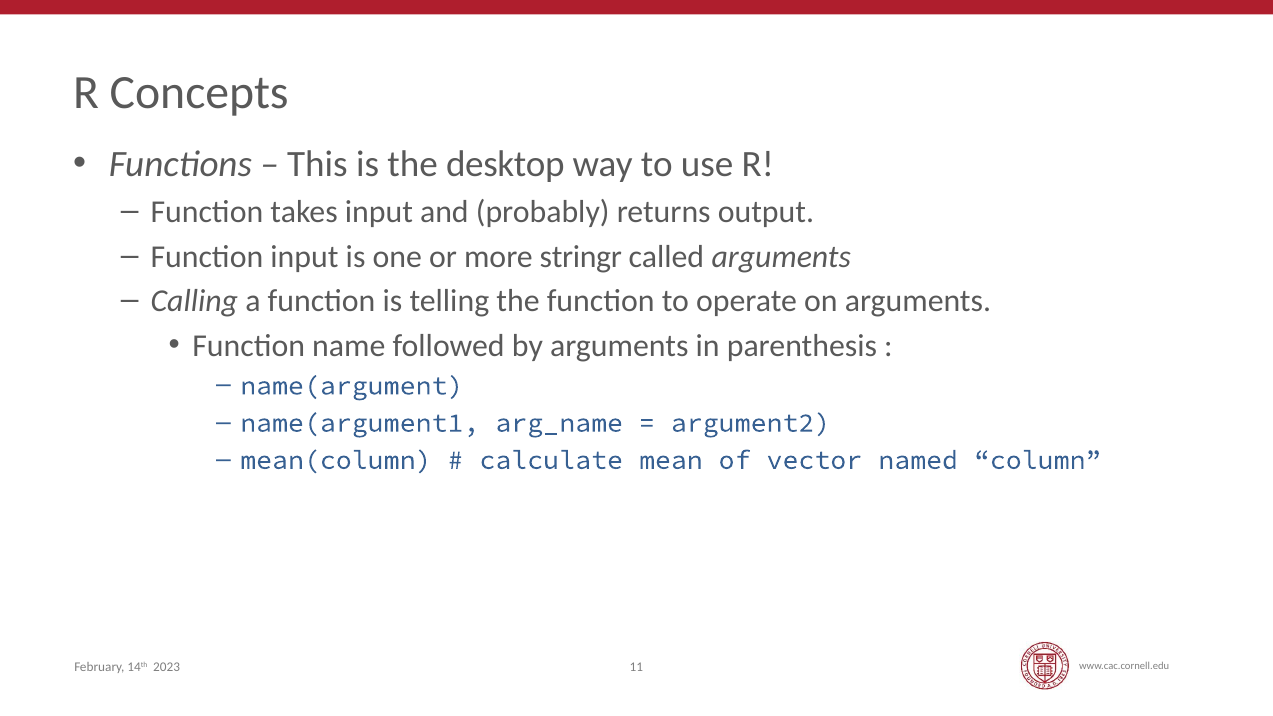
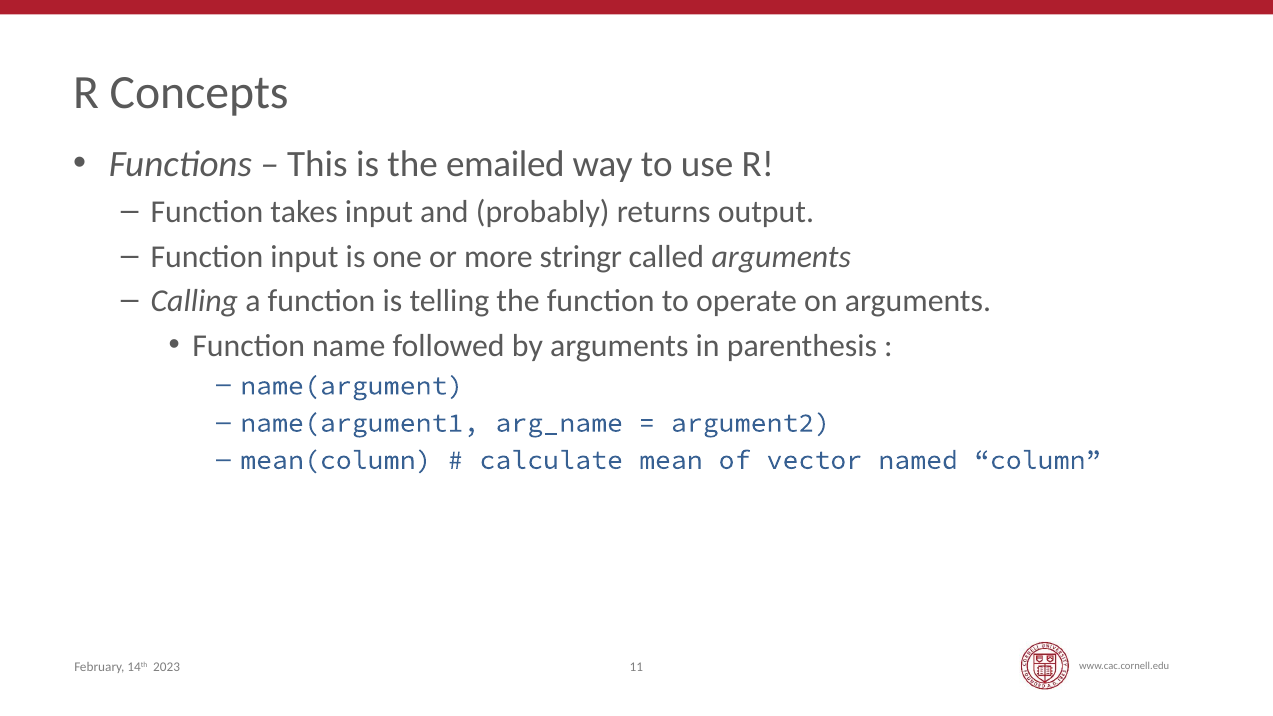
desktop: desktop -> emailed (505, 165)
